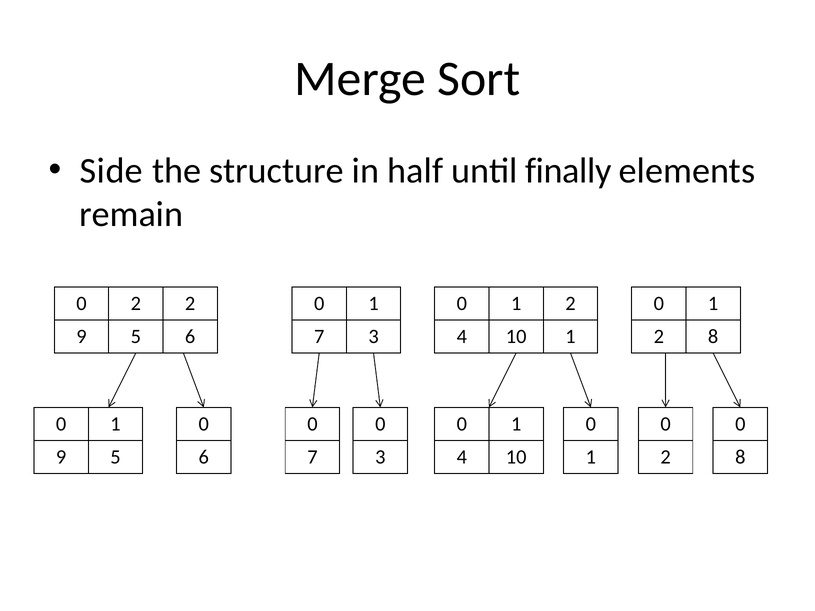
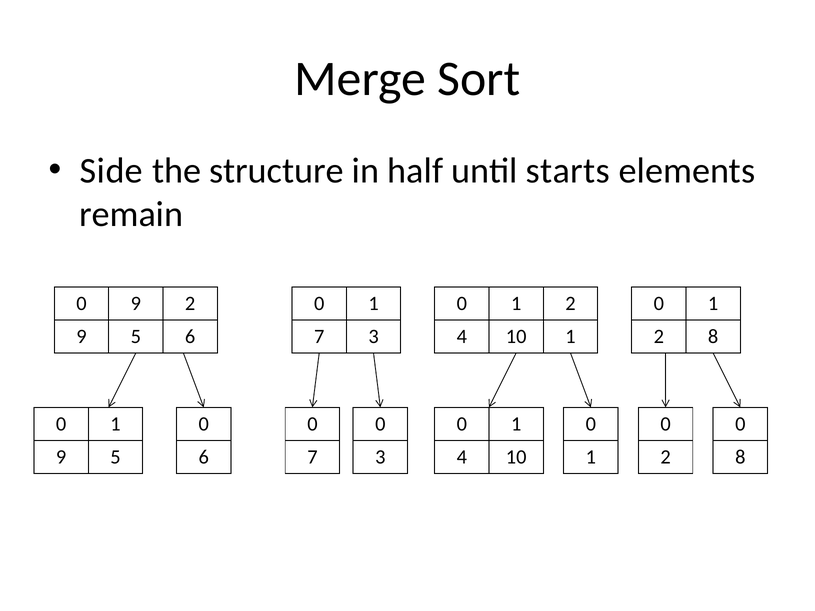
finally: finally -> starts (568, 171)
2: 2 -> 9 (136, 304)
